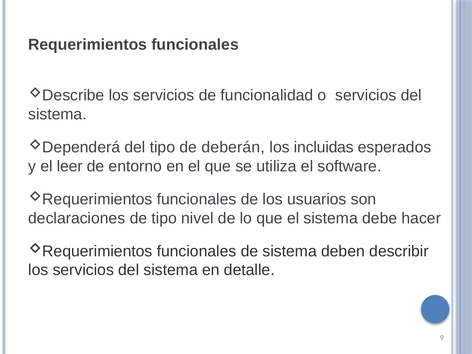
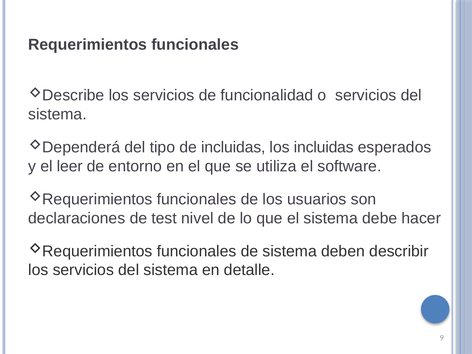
de deberán: deberán -> incluidas (233, 147)
de tipo: tipo -> test (164, 218)
